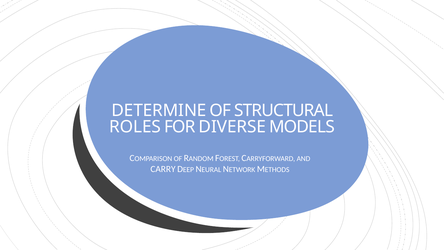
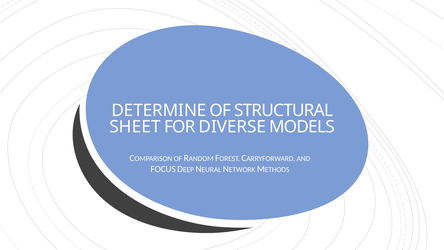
ROLES: ROLES -> SHEET (135, 127)
CARRY: CARRY -> FOCUS (163, 169)
